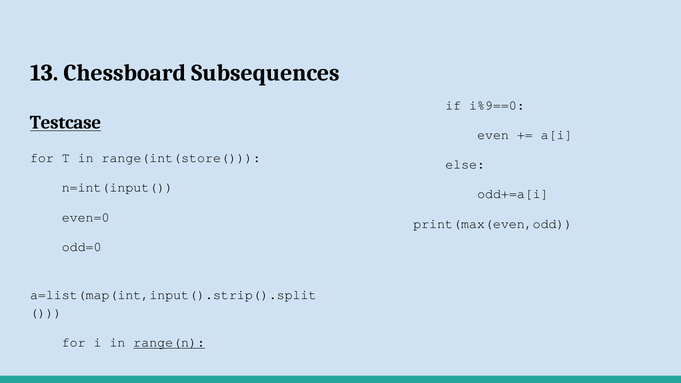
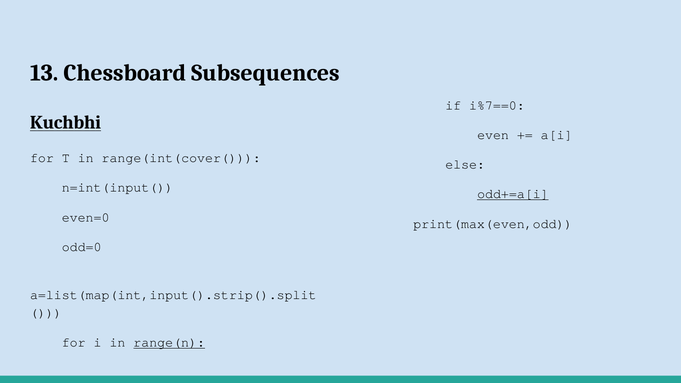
i%9==0: i%9==0 -> i%7==0 (497, 105)
Testcase: Testcase -> Kuchbhi (65, 123)
range(int(store(: range(int(store( -> range(int(cover( (181, 158)
odd+=a[i underline: none -> present (513, 194)
